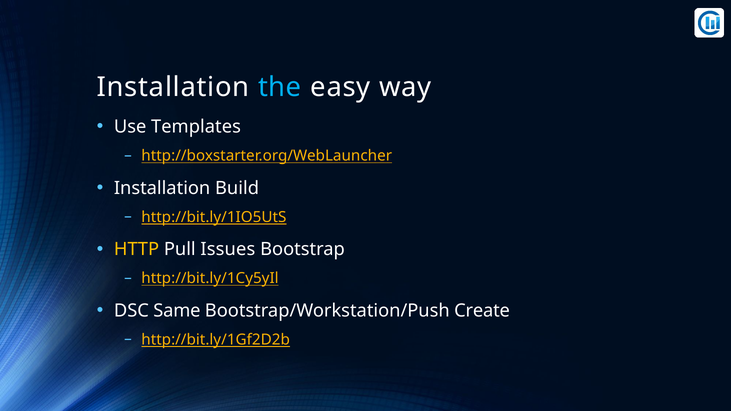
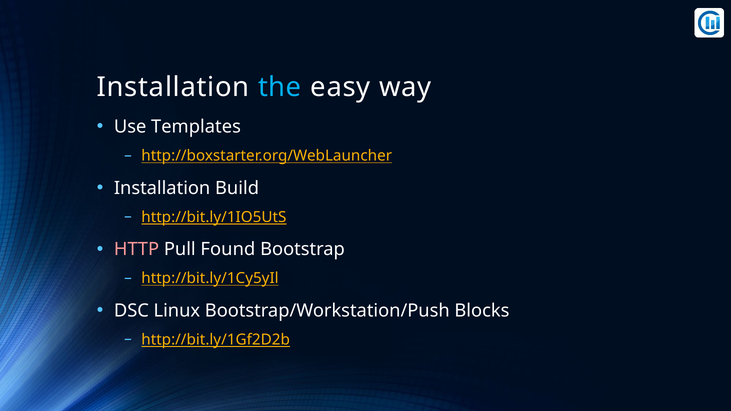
HTTP colour: yellow -> pink (137, 249)
Issues: Issues -> Found (228, 249)
Same: Same -> Linux (177, 311)
Create: Create -> Blocks (482, 311)
